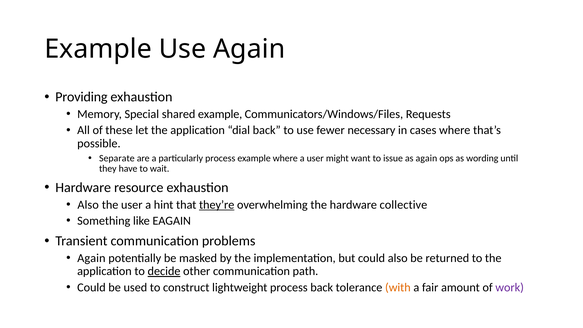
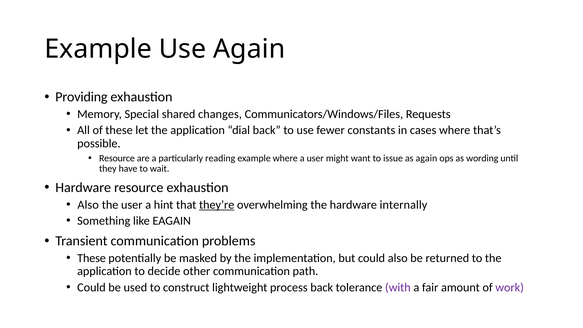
shared example: example -> changes (220, 114)
necessary: necessary -> constants (371, 130)
Separate: Separate -> Resource (117, 158)
particularly process: process -> reading (220, 158)
collective: collective -> internally (403, 205)
Again: Again -> These (92, 258)
decide underline: present -> none (164, 271)
with colour: orange -> purple (398, 287)
